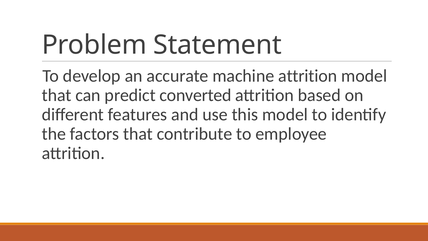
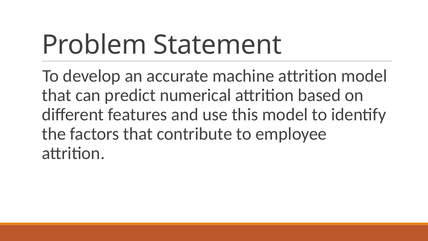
converted: converted -> numerical (196, 95)
